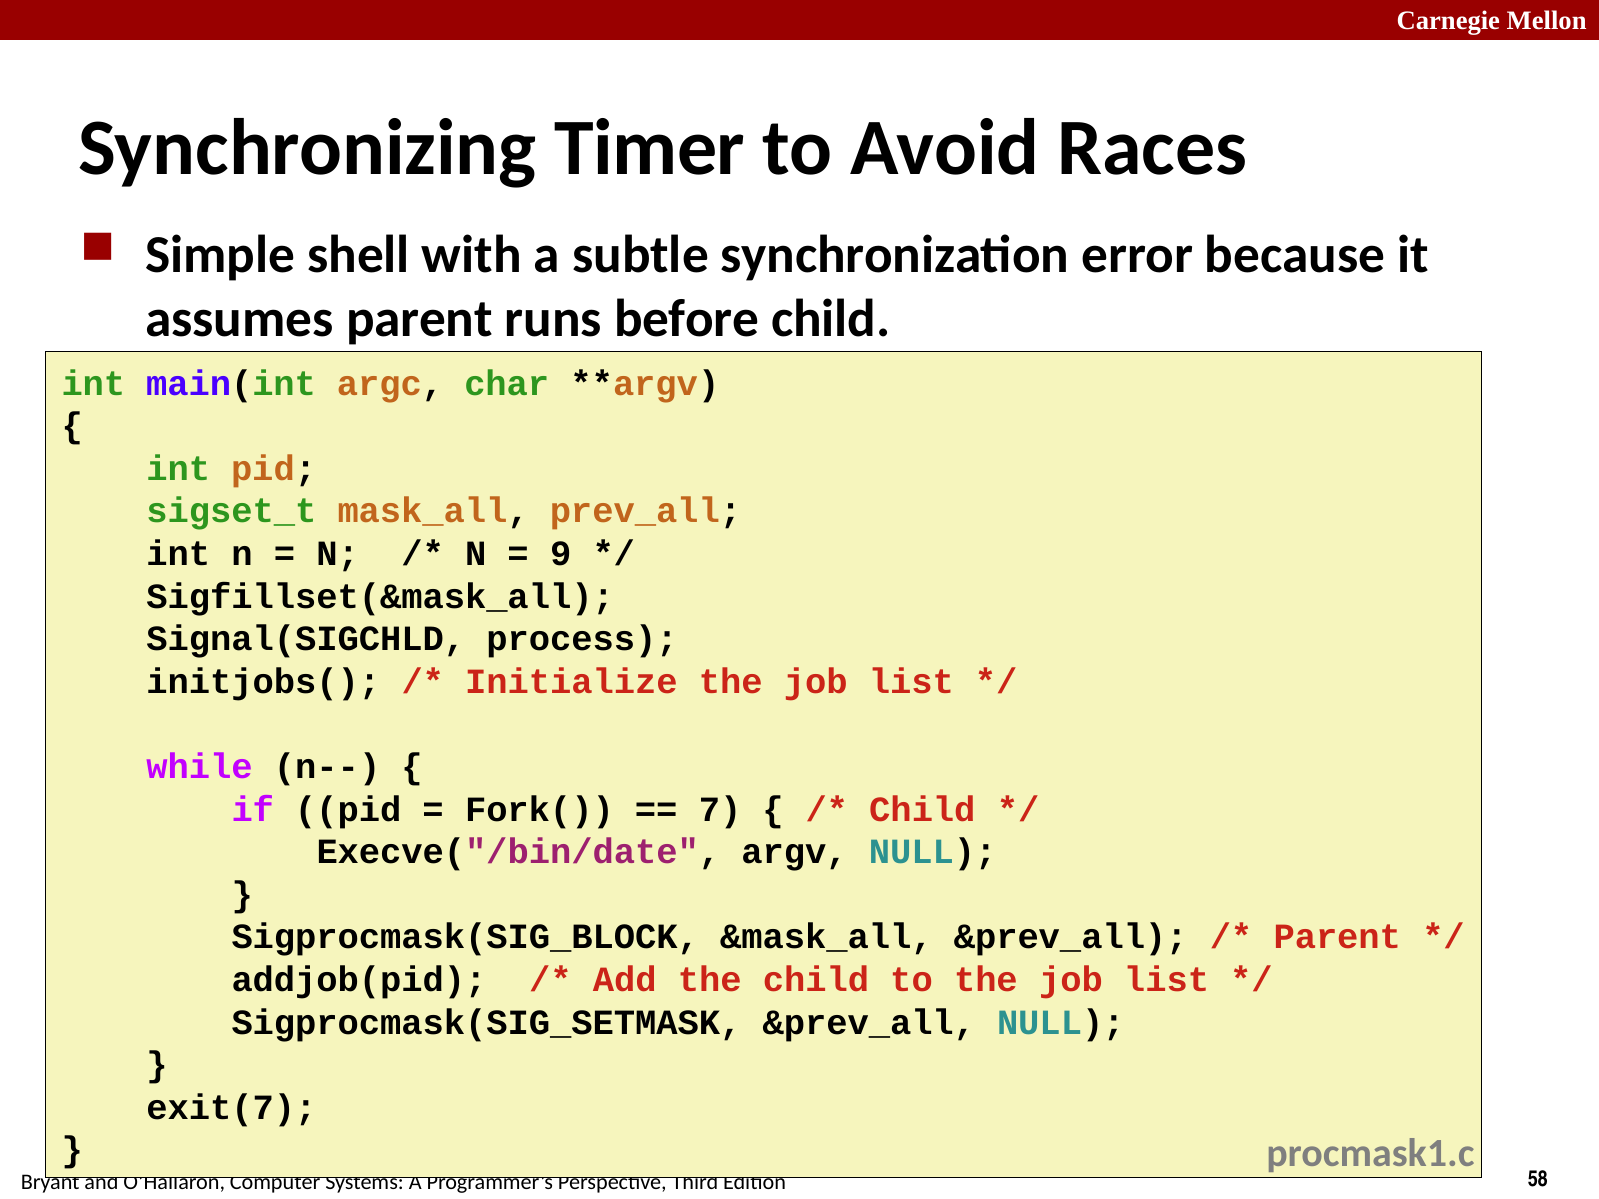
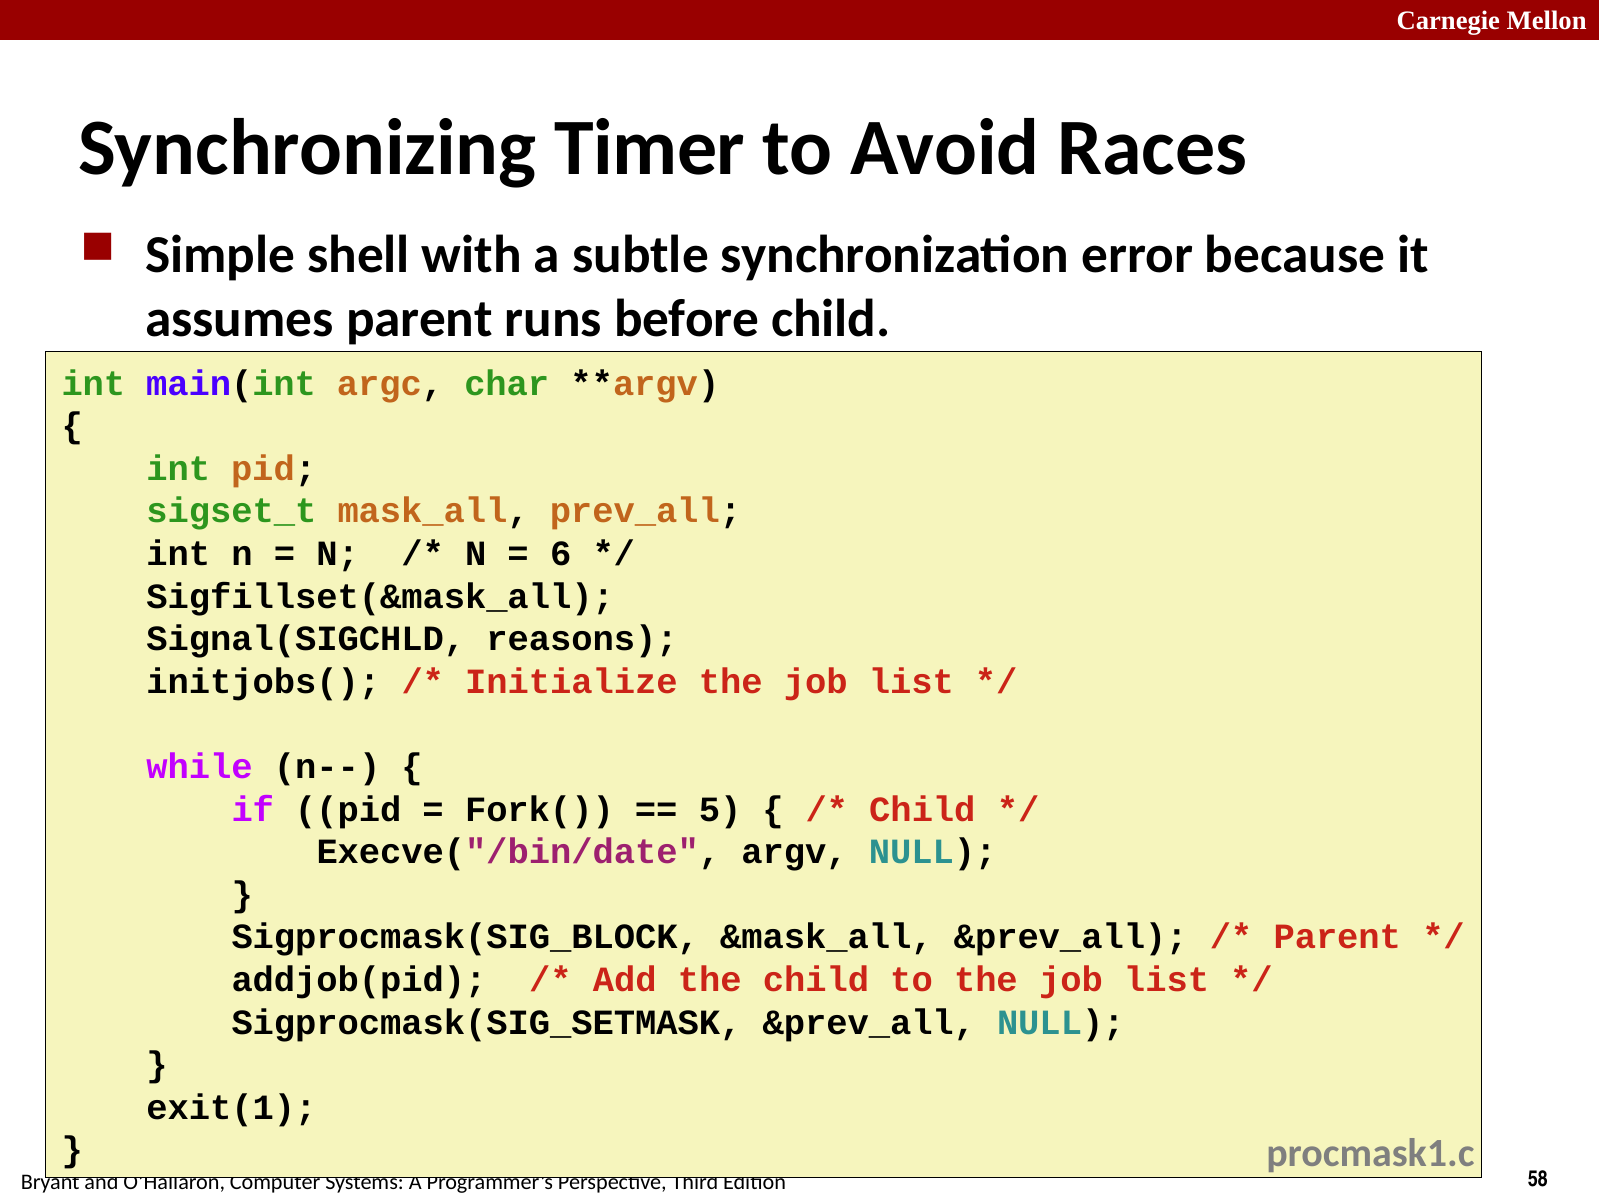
9: 9 -> 6 (561, 554)
process: process -> reasons (582, 639)
7: 7 -> 5 (720, 810)
exit(7: exit(7 -> exit(1 (231, 1108)
